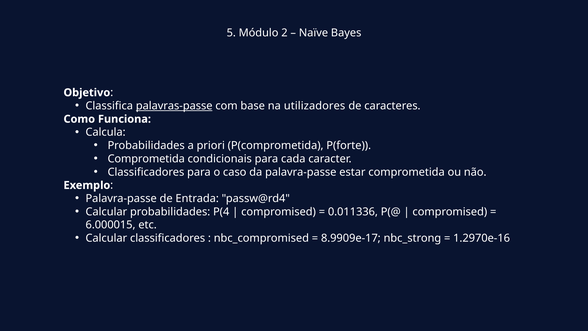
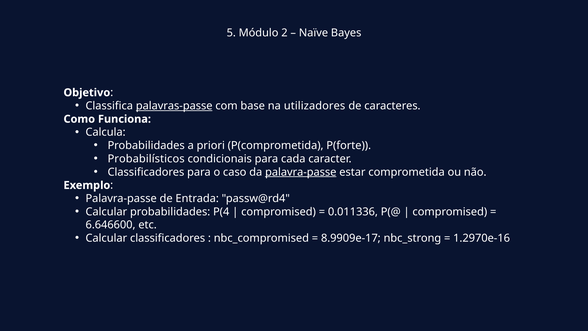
Comprometida: Comprometida -> Probabilísticos (146, 159)
palavra-passe underline: none -> present (301, 172)
6.000015: 6.000015 -> 6.646600 (111, 225)
